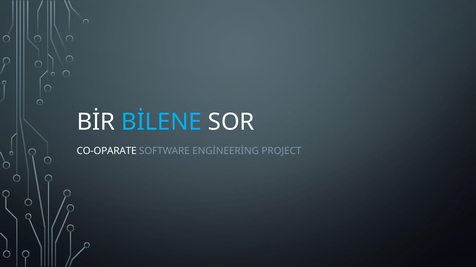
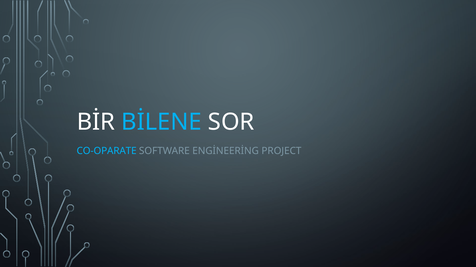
CO-OPARATE colour: white -> light blue (107, 151)
